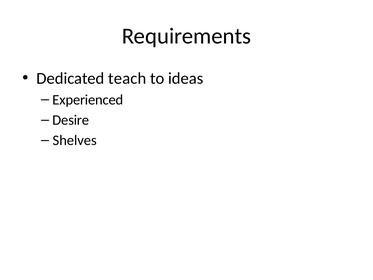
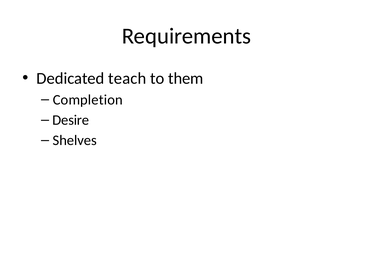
ideas: ideas -> them (186, 78)
Experienced: Experienced -> Completion (88, 100)
